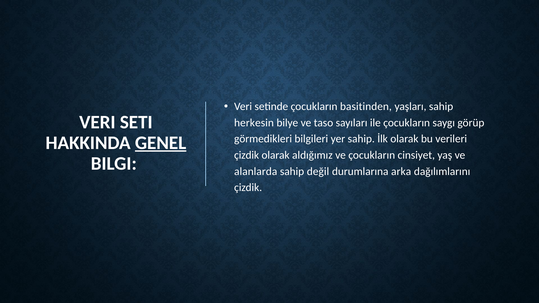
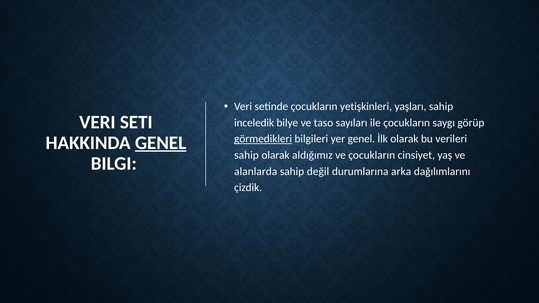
basitinden: basitinden -> yetişkinleri (366, 107)
herkesin: herkesin -> inceledik (254, 123)
görmedikleri underline: none -> present (263, 139)
yer sahip: sahip -> genel (361, 139)
çizdik: çizdik -> sahip (247, 155)
